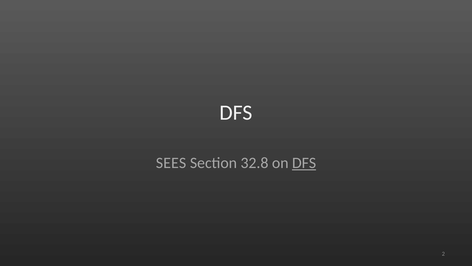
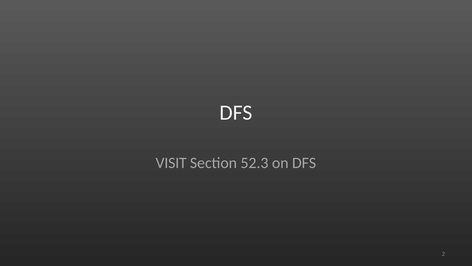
SEES: SEES -> VISIT (171, 163)
32.8: 32.8 -> 52.3 (254, 163)
DFS underline: present -> none (304, 163)
